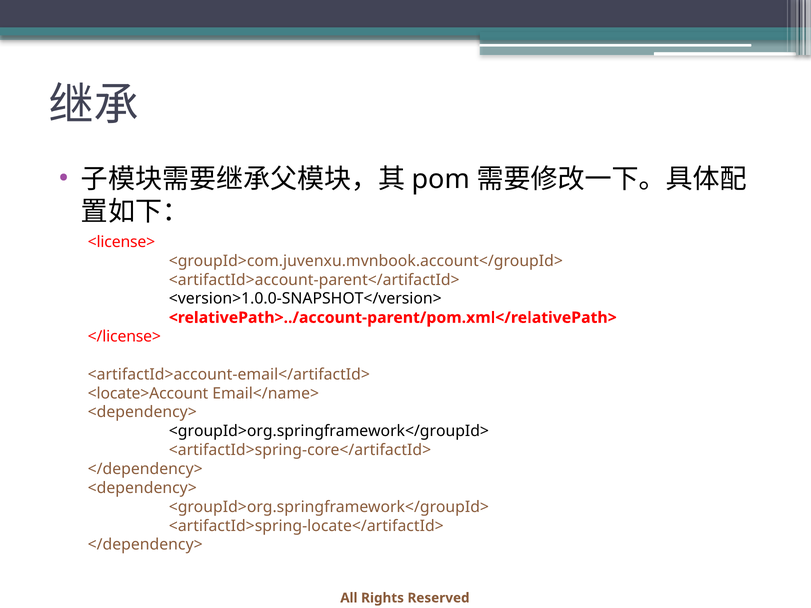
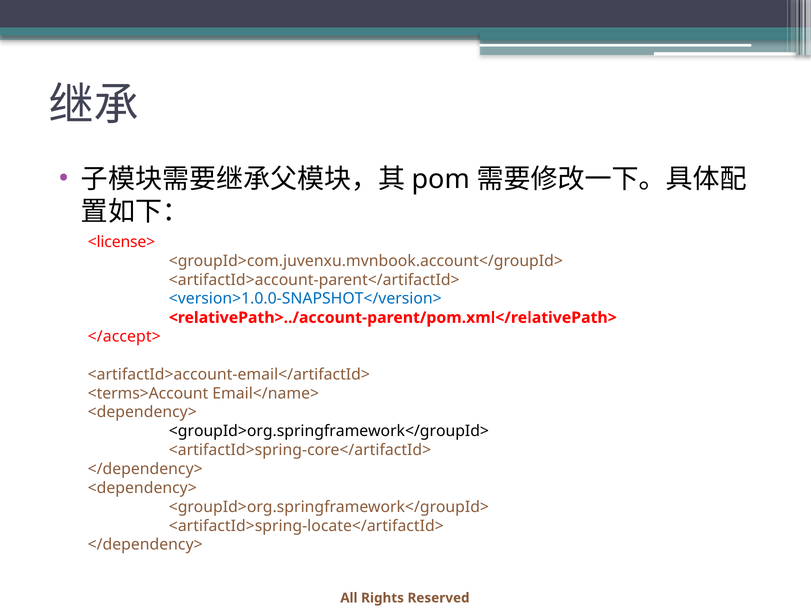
<version>1.0.0-SNAPSHOT</version> colour: black -> blue (305, 299)
</license>: </license> -> </accept> (124, 337)
<locate>Account: <locate>Account -> <terms>Account (148, 394)
